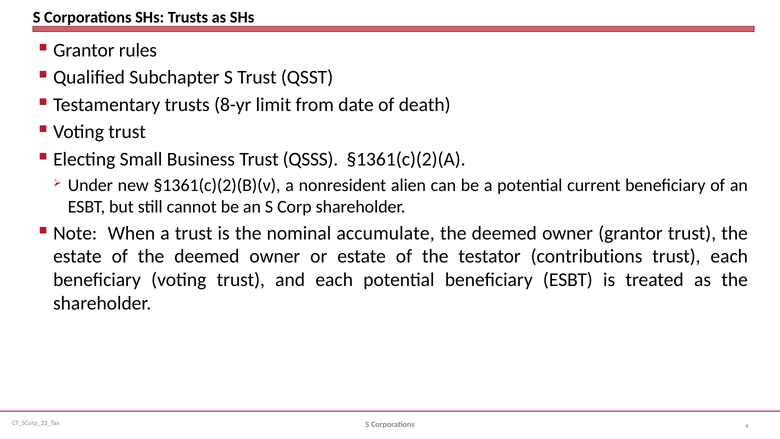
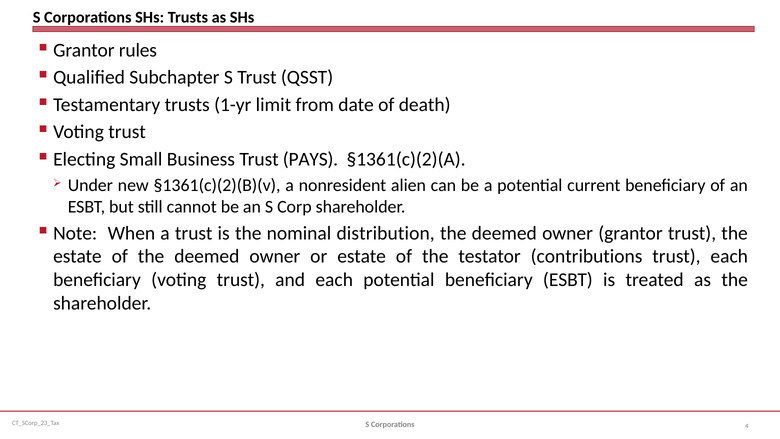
8-yr: 8-yr -> 1-yr (233, 105)
QSSS: QSSS -> PAYS (310, 159)
accumulate: accumulate -> distribution (386, 233)
